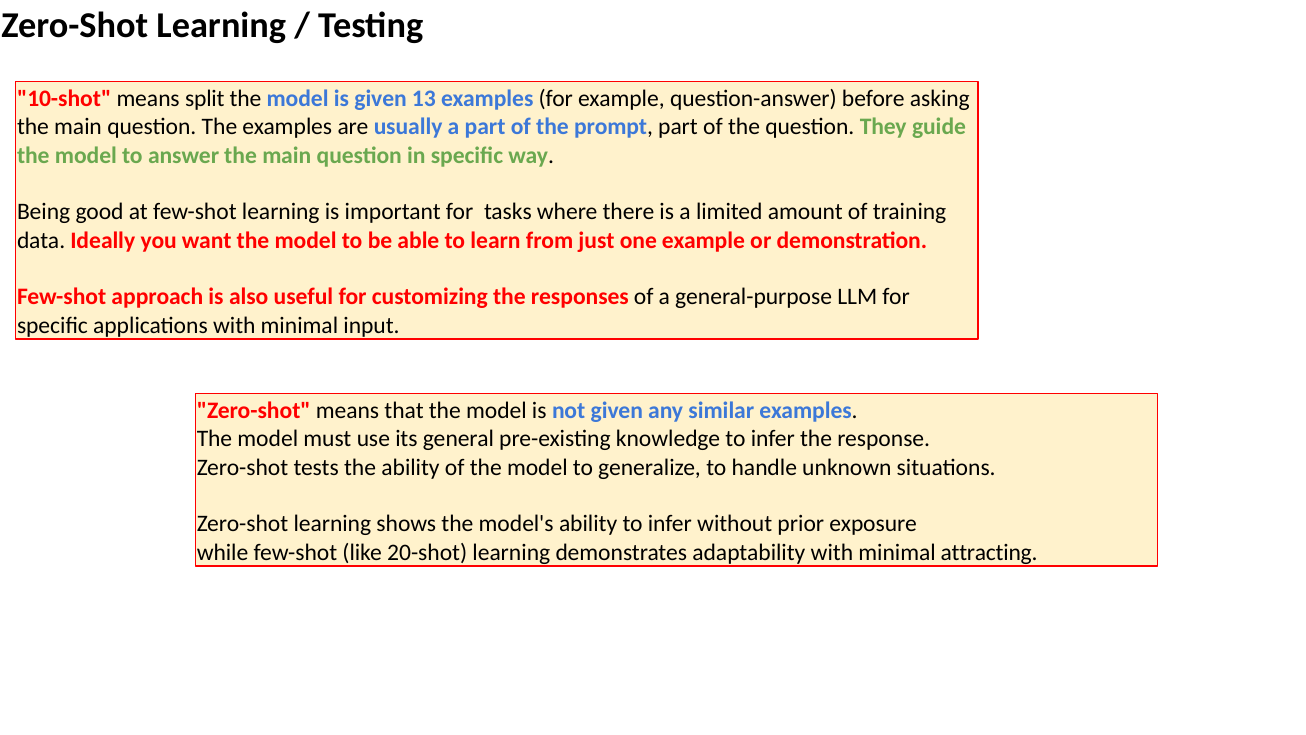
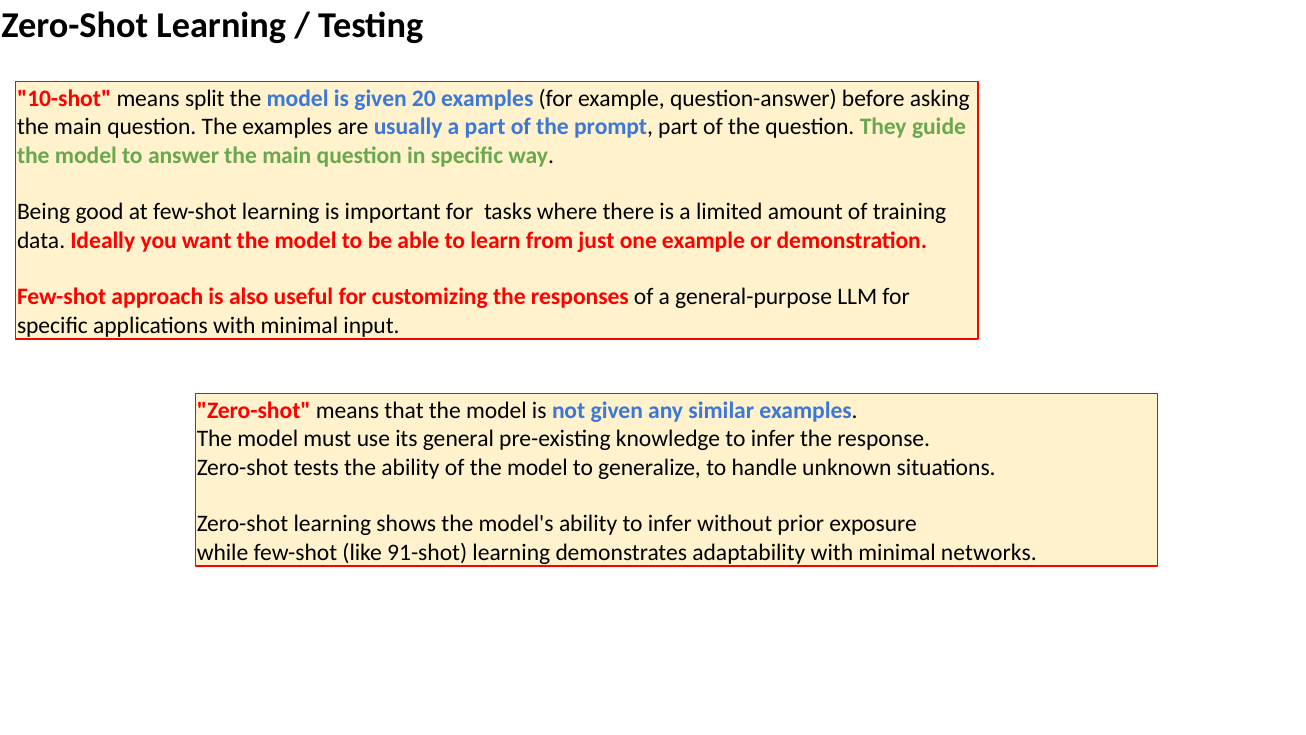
13: 13 -> 20 (424, 98)
20-shot: 20-shot -> 91-shot (427, 552)
attracting: attracting -> networks (989, 552)
